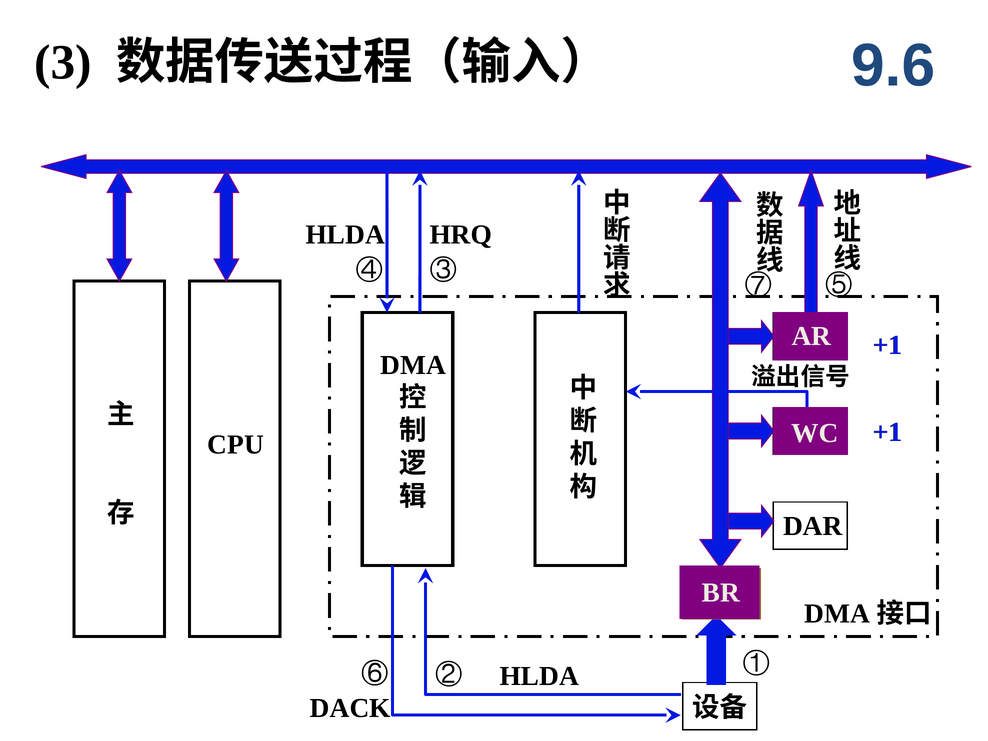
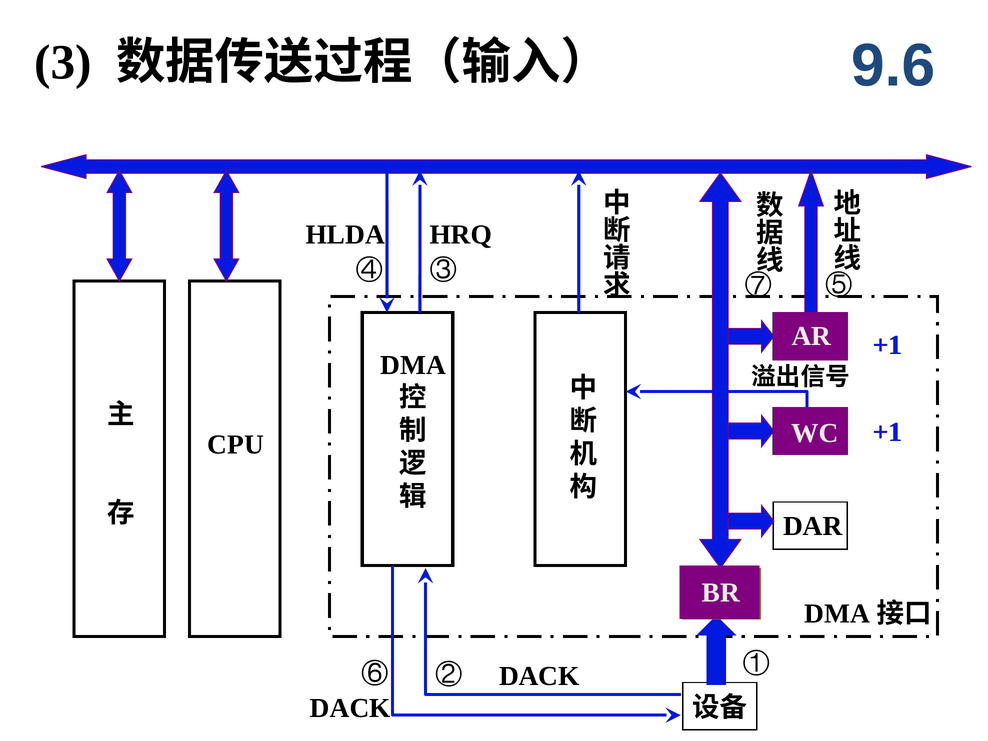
HLDA: HLDA -> DACK (539, 676)
